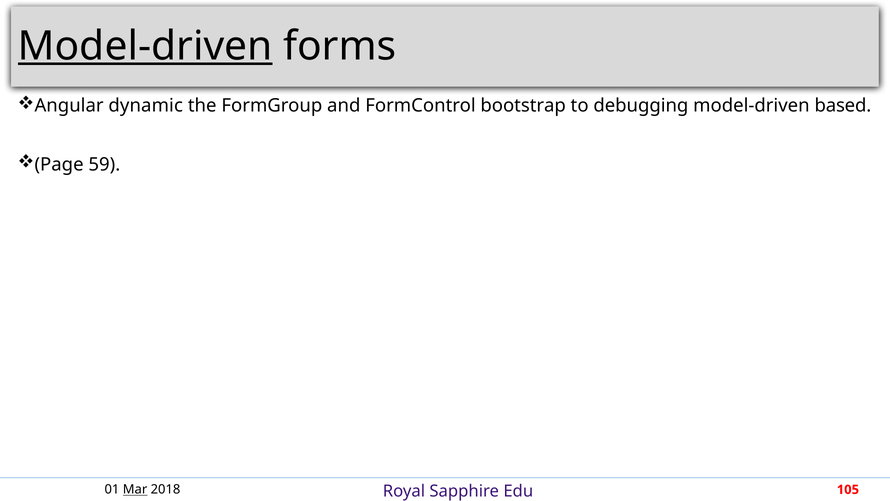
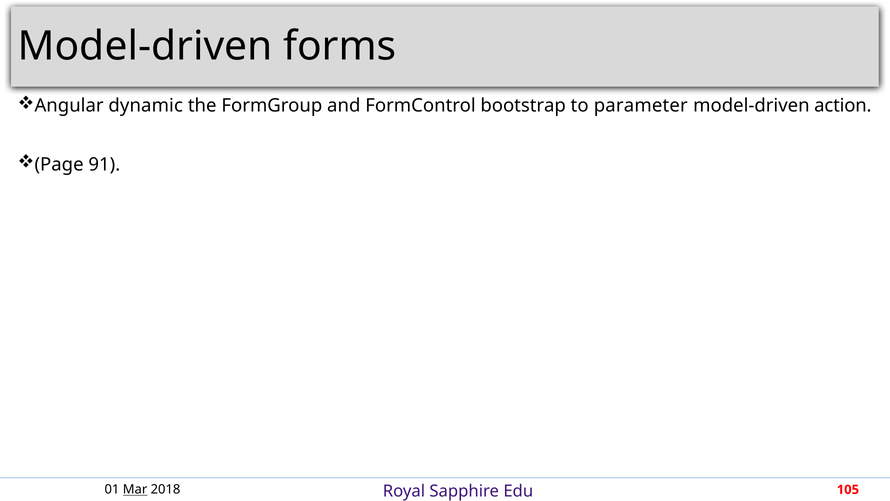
Model-driven underline: present -> none (145, 46)
debugging: debugging -> parameter (641, 106)
based: based -> action (843, 106)
59: 59 -> 91 (104, 164)
